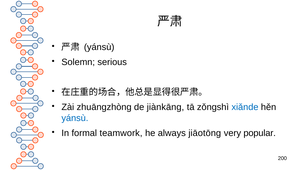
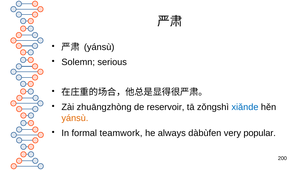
jiànkāng: jiànkāng -> reservoir (166, 107)
yánsù colour: blue -> orange (75, 118)
jiāotōng: jiāotōng -> dàbùfen (205, 133)
